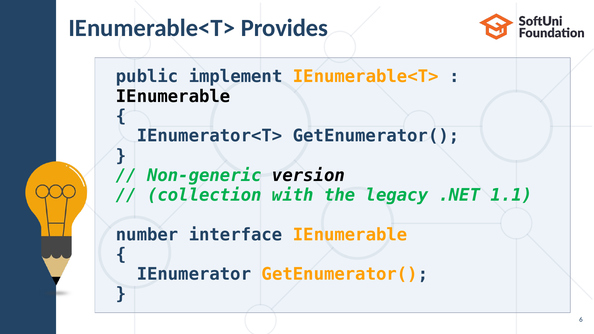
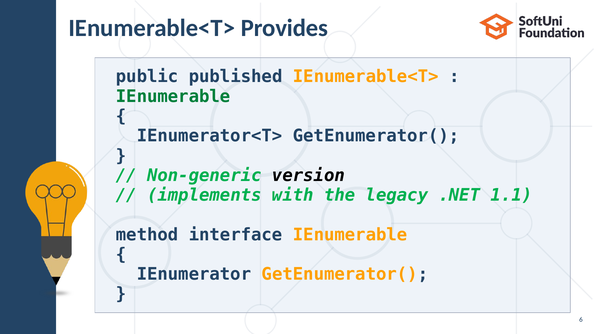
implement: implement -> published (236, 77)
IEnumerable colour: black -> green (173, 96)
collection: collection -> implements (204, 195)
number: number -> method (147, 235)
